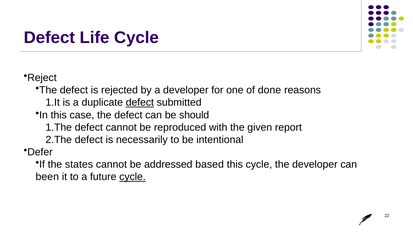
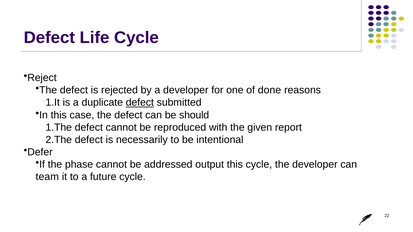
states: states -> phase (79, 165)
based: based -> output (210, 165)
been: been -> team (47, 177)
cycle underline: present -> none (132, 177)
